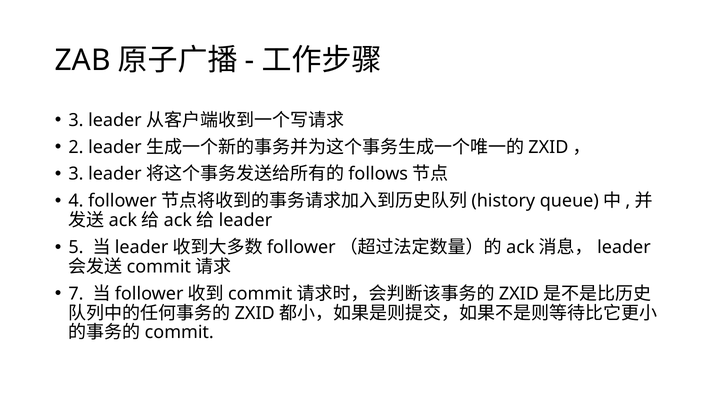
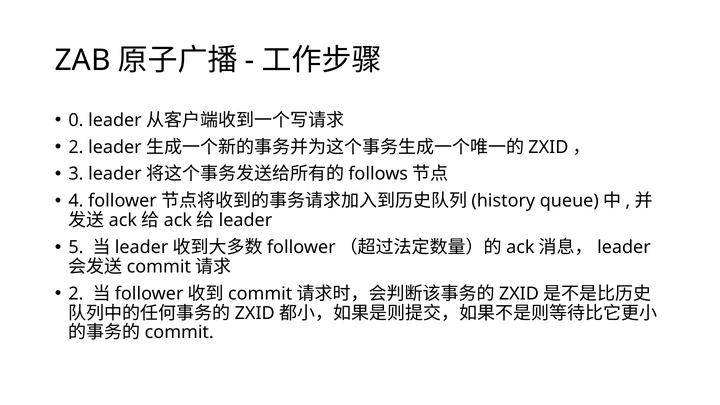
3: 3 -> 0 (76, 120)
7: 7 -> 2 (76, 294)
